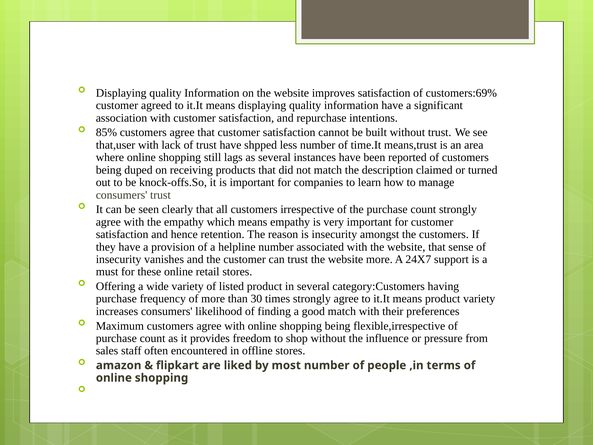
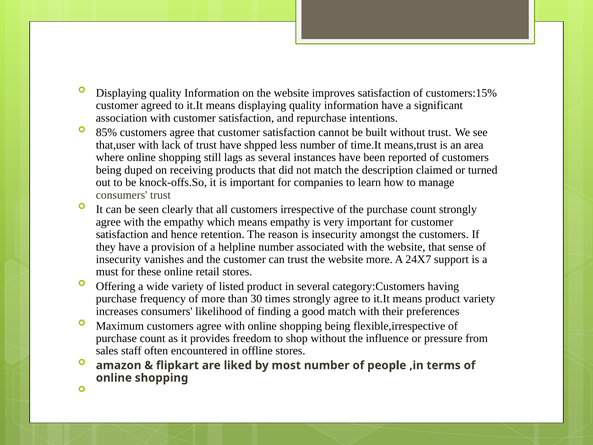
customers:69%: customers:69% -> customers:15% (461, 93)
